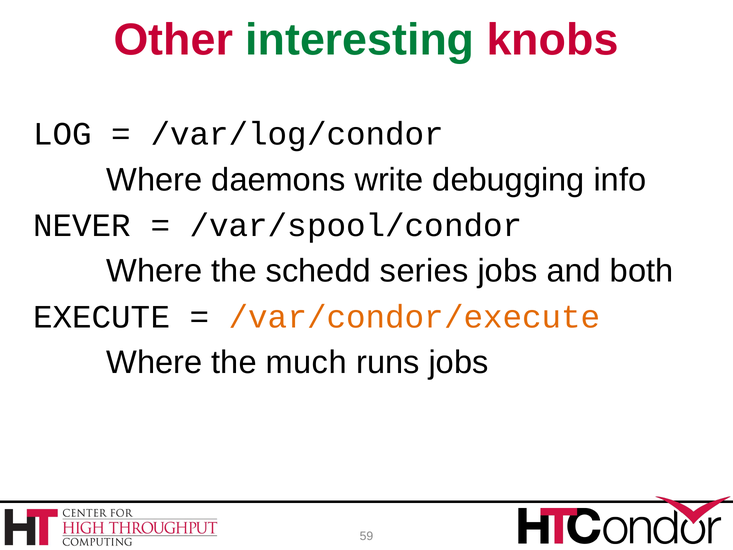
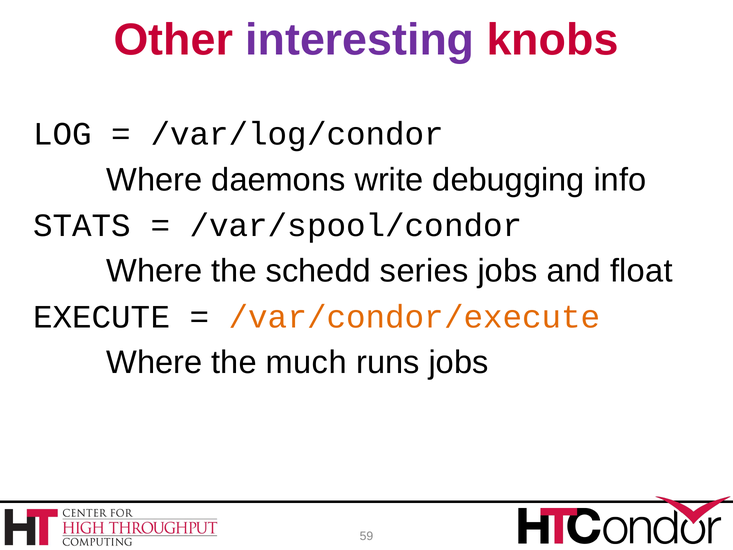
interesting colour: green -> purple (360, 40)
NEVER: NEVER -> STATS (82, 225)
both: both -> float (641, 271)
